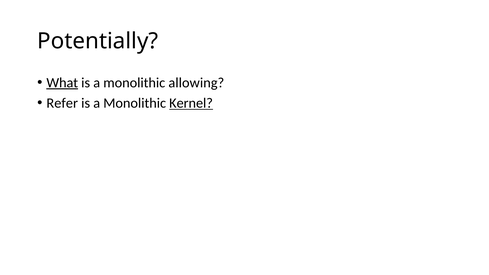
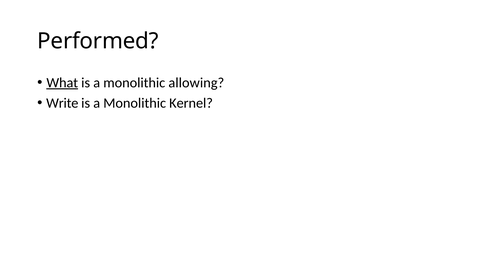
Potentially: Potentially -> Performed (98, 41)
Refer: Refer -> Write (62, 103)
Kernel underline: present -> none (191, 103)
